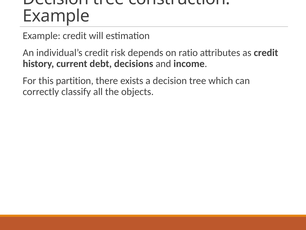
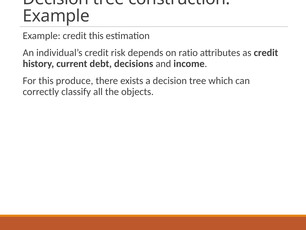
credit will: will -> this (96, 36)
partition: partition -> produce (75, 81)
